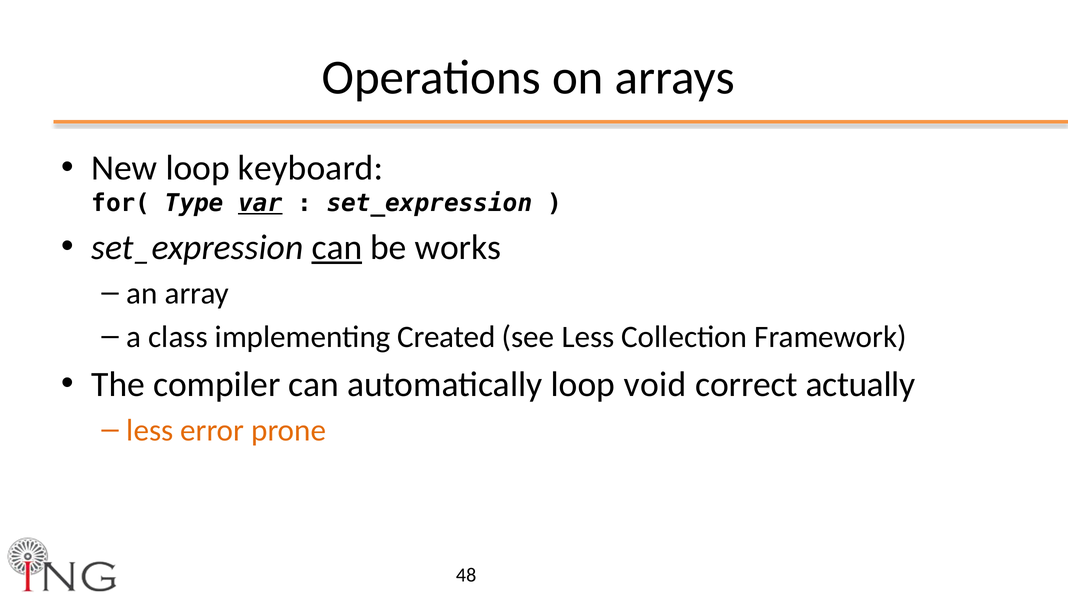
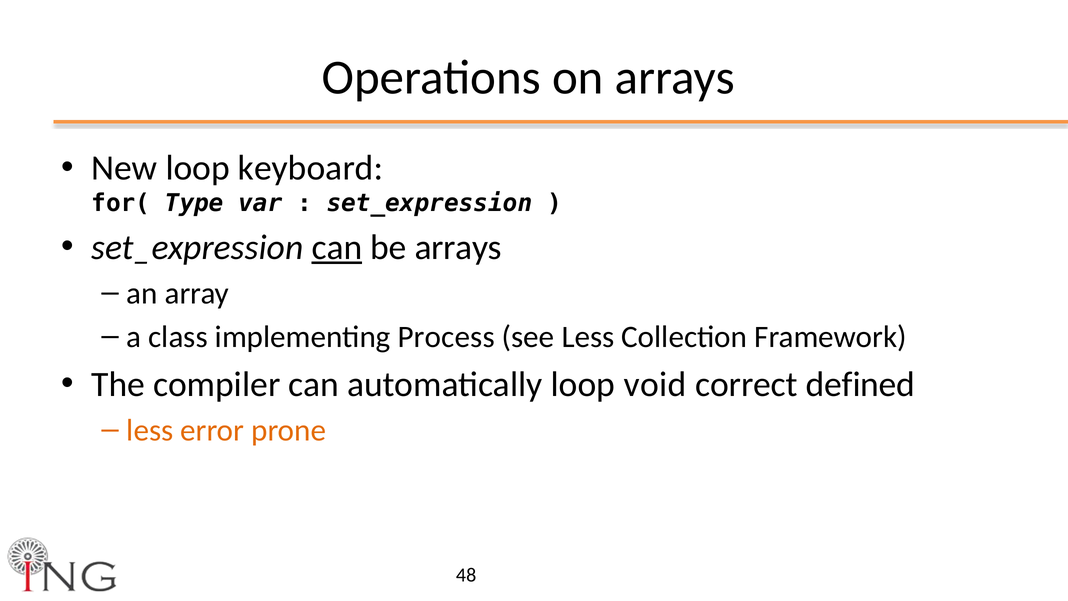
var underline: present -> none (260, 203)
be works: works -> arrays (458, 247)
Created: Created -> Process (446, 337)
actually: actually -> defined (860, 384)
